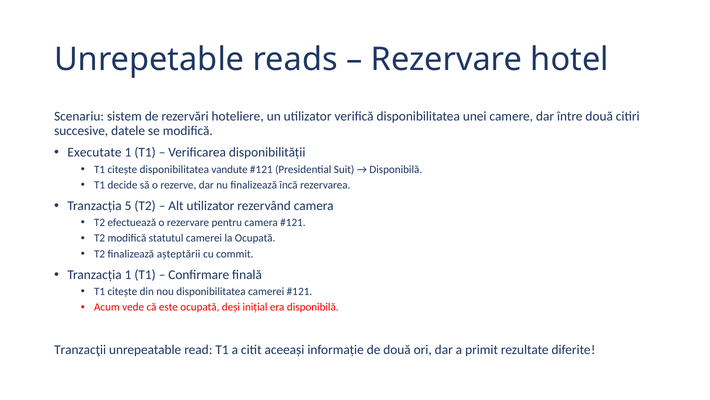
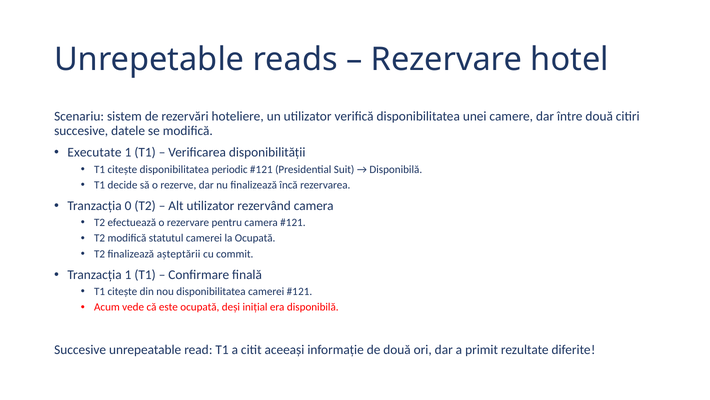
vandute: vandute -> periodic (230, 169)
5: 5 -> 0 (128, 205)
Tranzacţii: Tranzacţii -> Succesive (80, 349)
